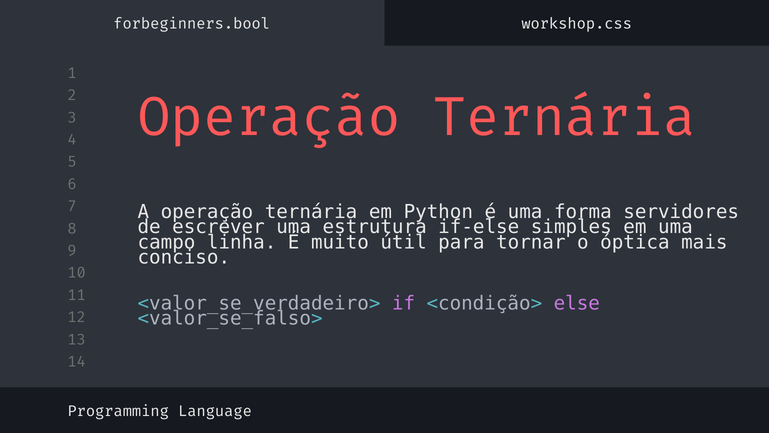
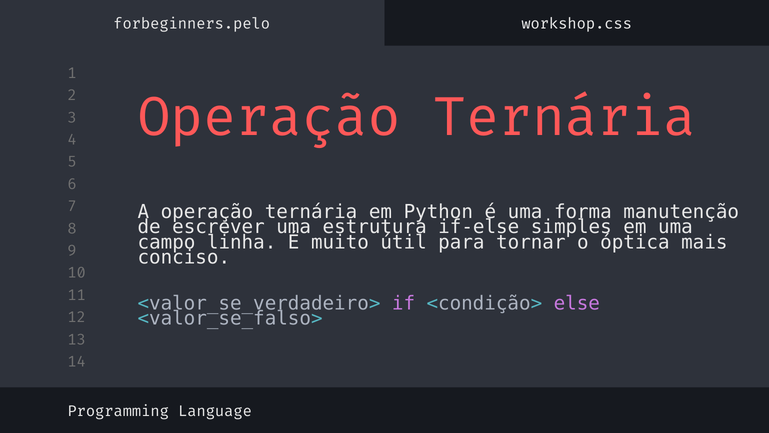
forbeginners.bool: forbeginners.bool -> forbeginners.pelo (192, 24)
servidores: servidores -> manutenção (681, 212)
